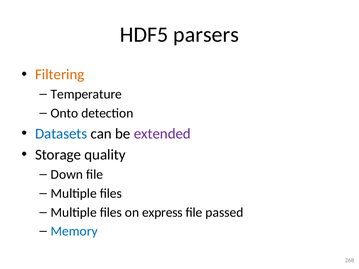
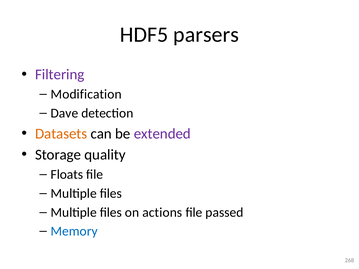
Filtering colour: orange -> purple (60, 75)
Temperature: Temperature -> Modification (86, 94)
Onto: Onto -> Dave (64, 113)
Datasets colour: blue -> orange (61, 134)
Down: Down -> Floats (67, 175)
express: express -> actions (162, 213)
